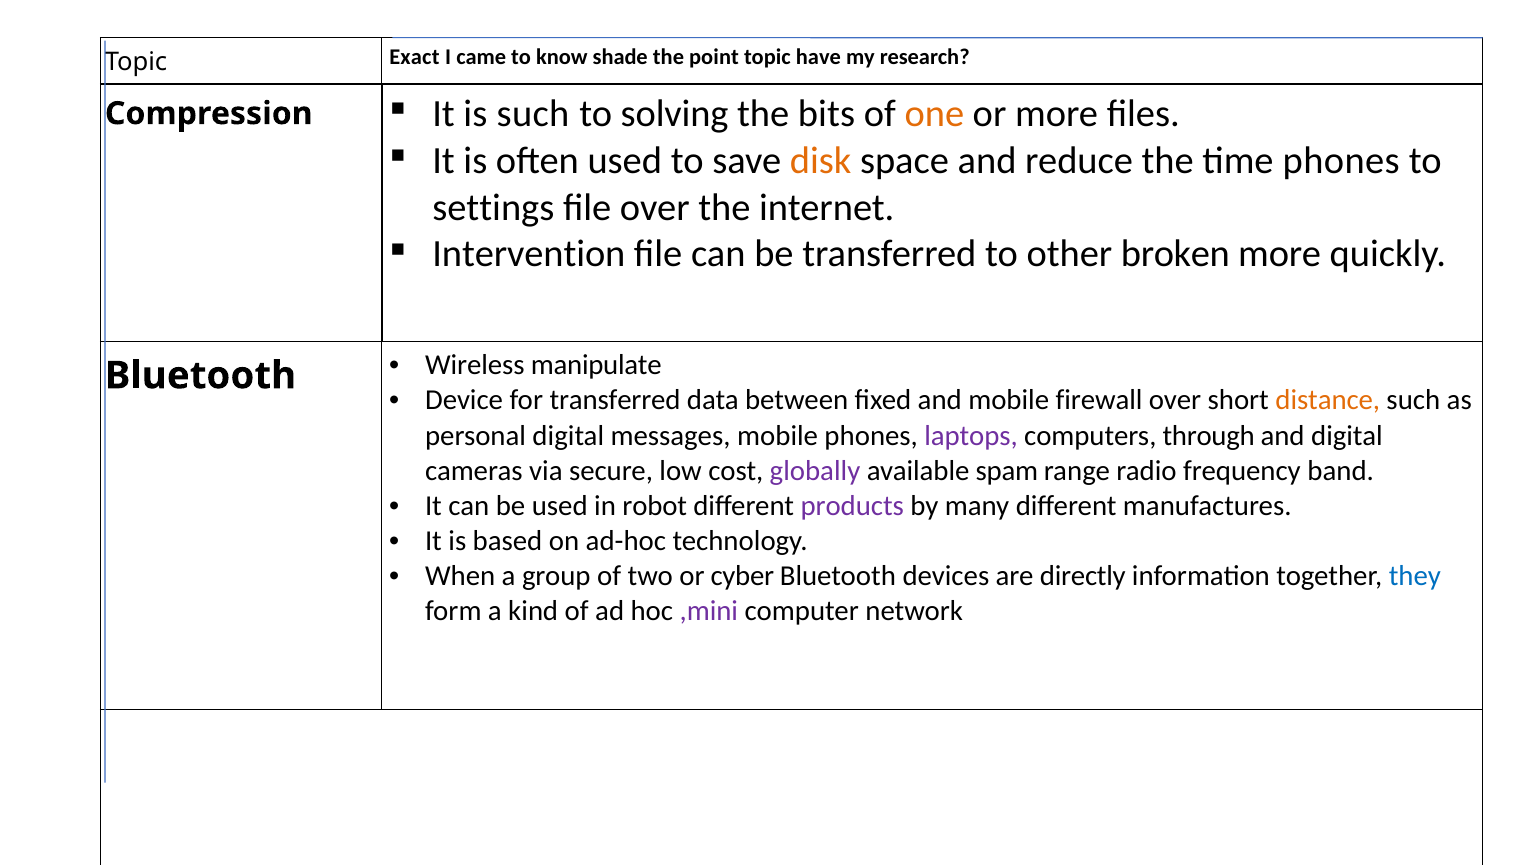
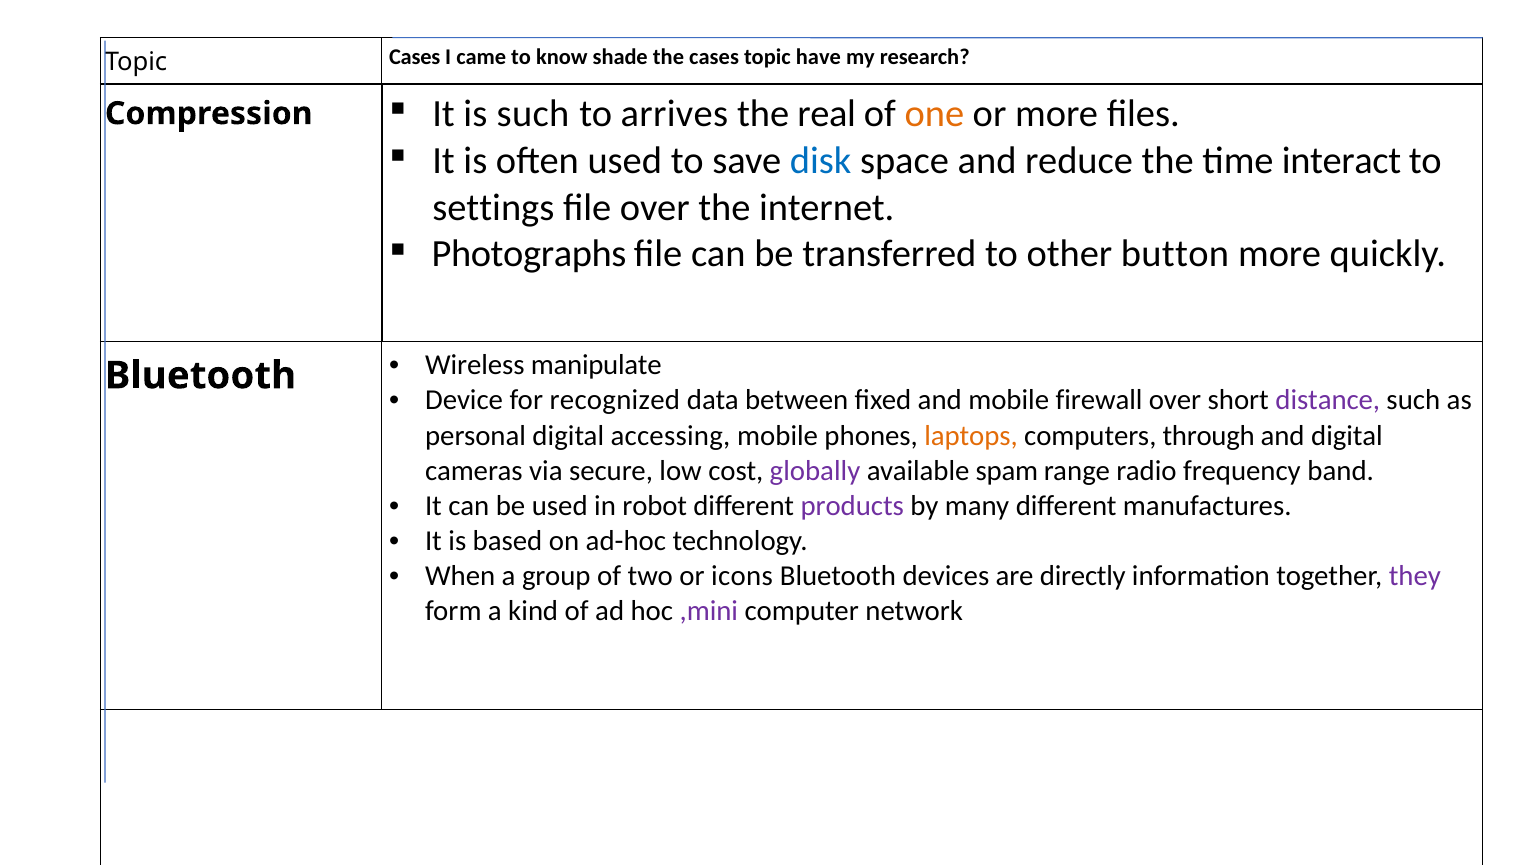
Topic Exact: Exact -> Cases (415, 57)
the point: point -> cases (714, 57)
solving: solving -> arrives (674, 114)
bits: bits -> real (827, 114)
disk colour: orange -> blue (821, 161)
time phones: phones -> interact (1342, 161)
Intervention: Intervention -> Photographs (529, 254)
broken: broken -> button (1175, 254)
for transferred: transferred -> recognized (615, 400)
distance colour: orange -> purple (1328, 400)
messages: messages -> accessing (670, 436)
laptops colour: purple -> orange (971, 436)
cyber: cyber -> icons (742, 576)
they colour: blue -> purple (1415, 576)
